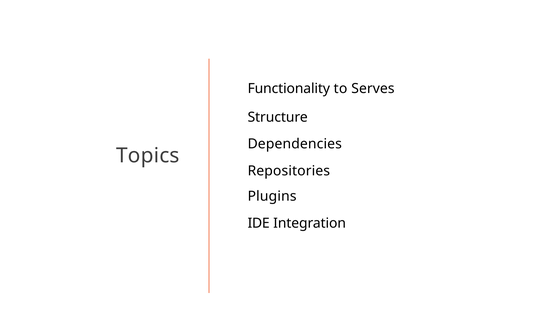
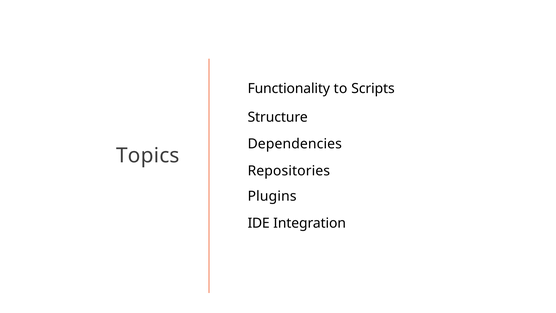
Serves: Serves -> Scripts (373, 88)
